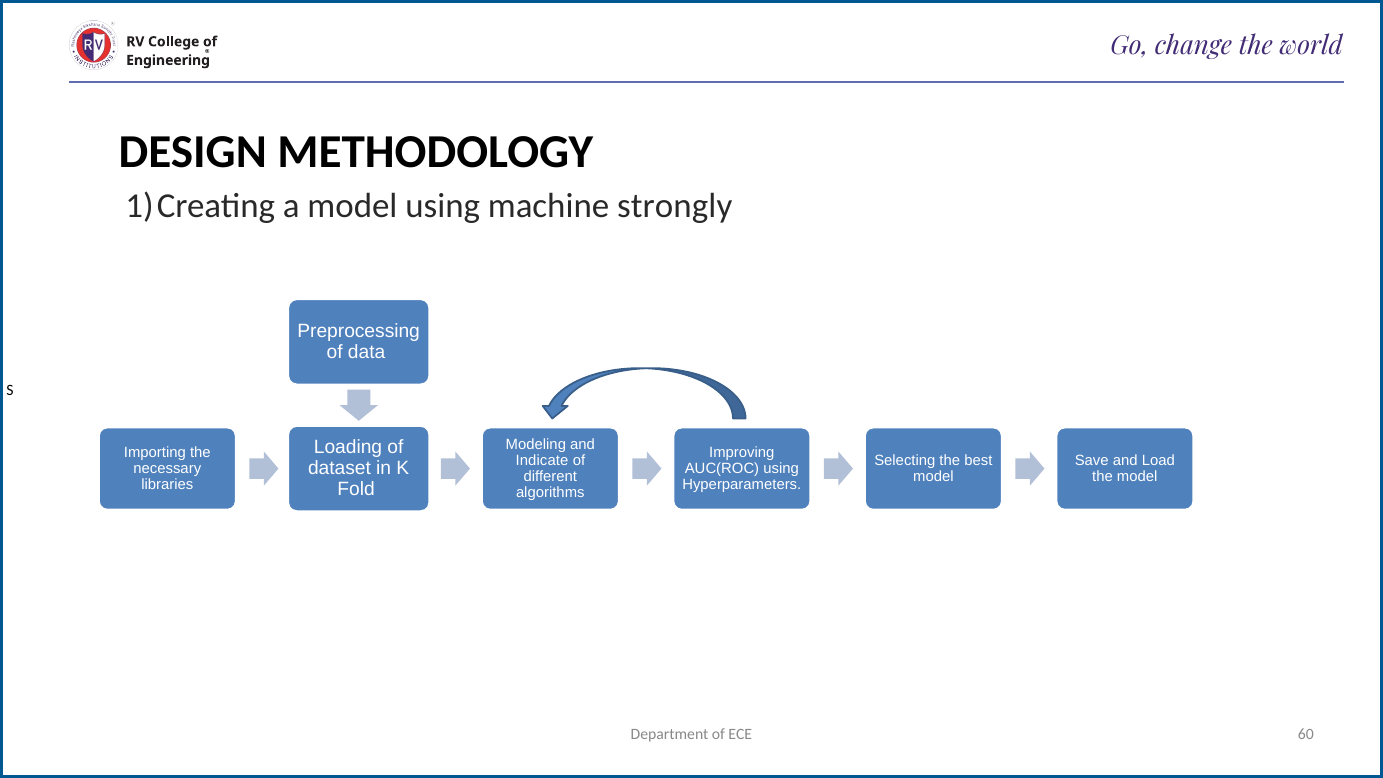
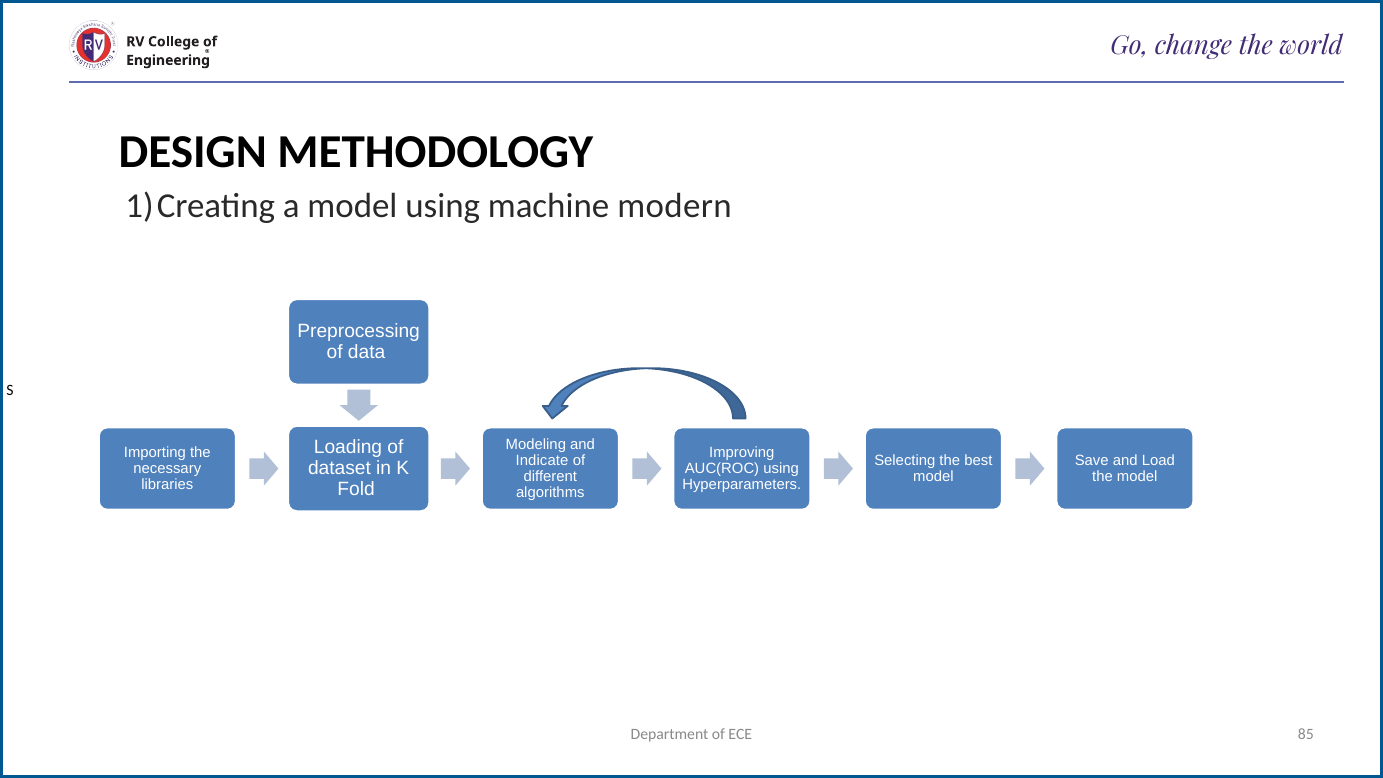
strongly: strongly -> modern (675, 206)
60: 60 -> 85 (1306, 734)
